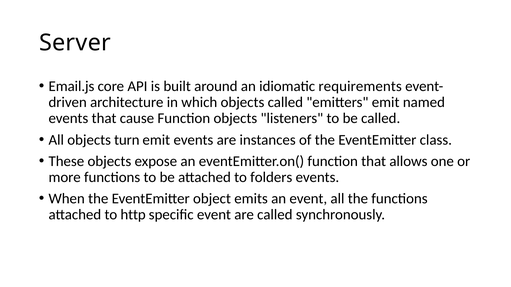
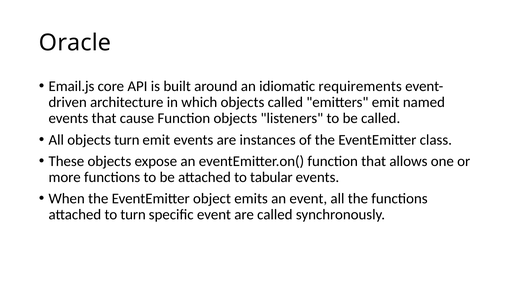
Server: Server -> Oracle (75, 43)
folders: folders -> tabular (271, 178)
to http: http -> turn (133, 215)
